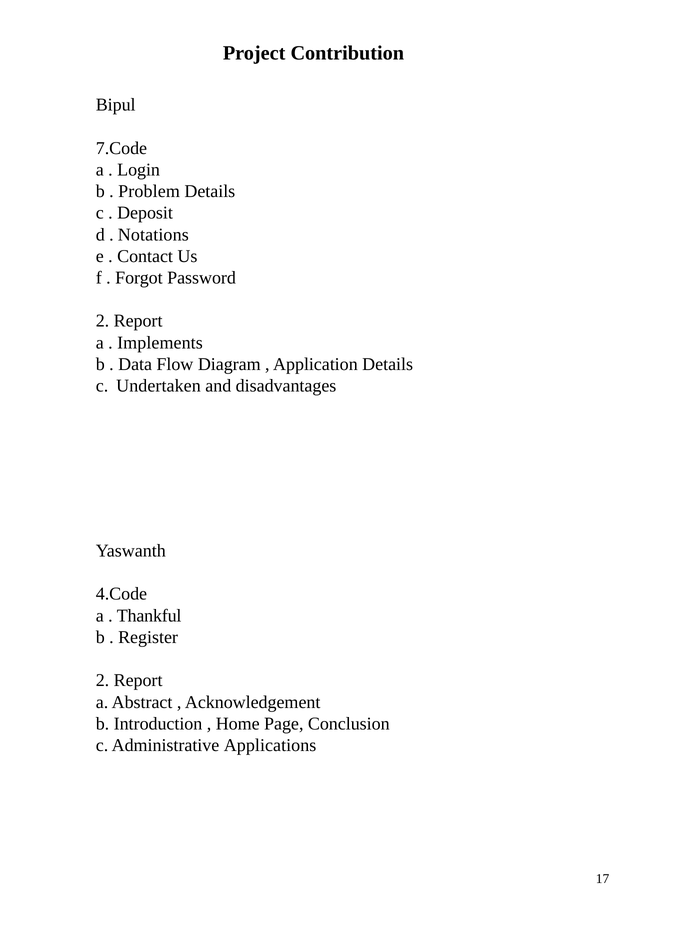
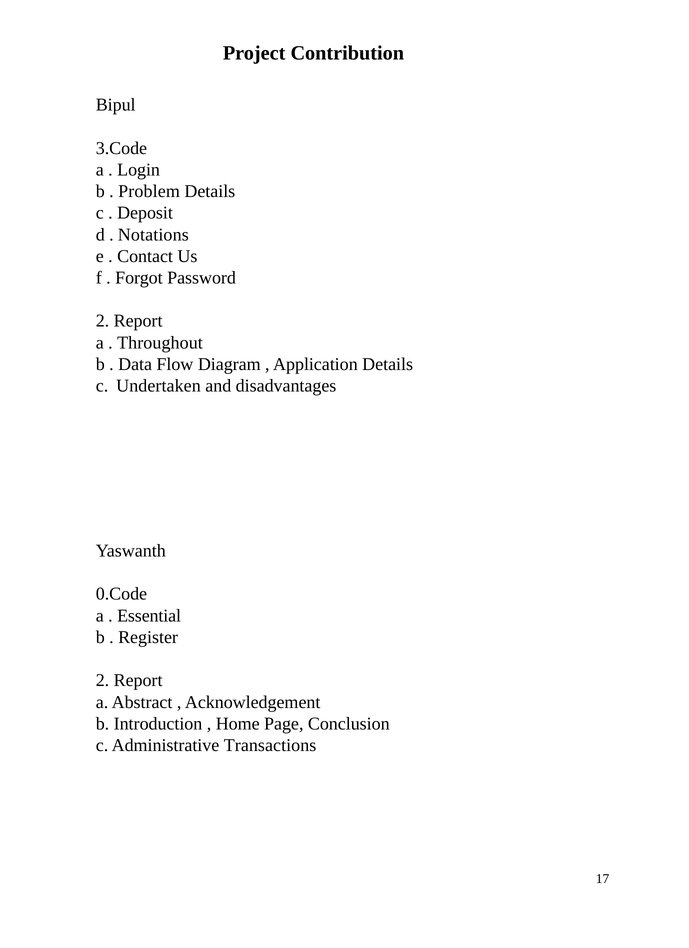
7.Code: 7.Code -> 3.Code (121, 148)
Implements: Implements -> Throughout (160, 343)
4.Code: 4.Code -> 0.Code (121, 594)
Thankful: Thankful -> Essential (149, 616)
Applications: Applications -> Transactions (270, 745)
